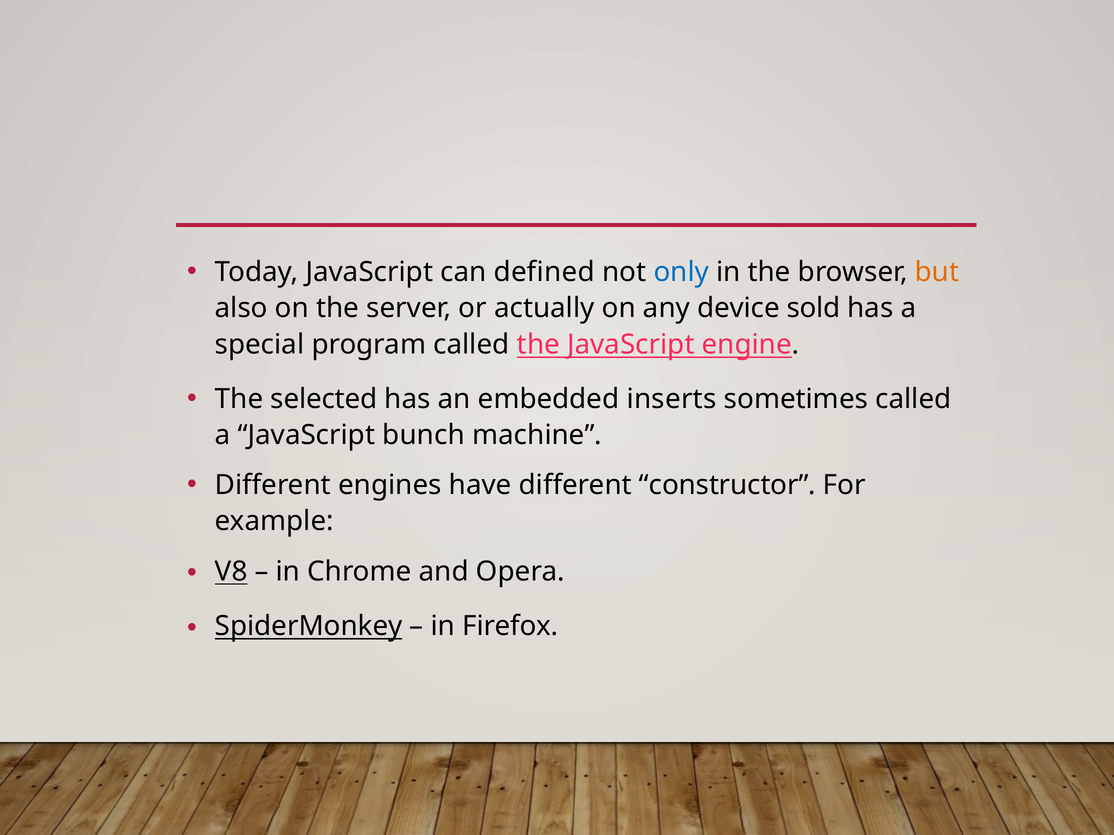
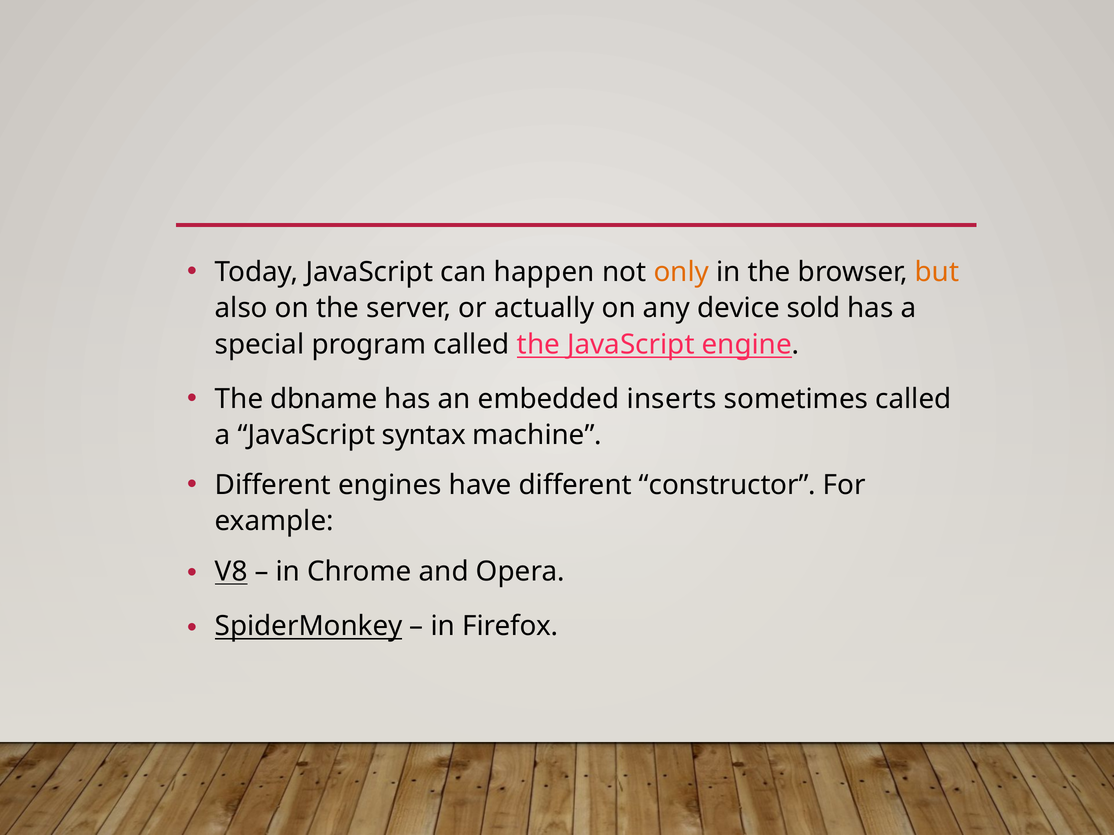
defined: defined -> happen (544, 272)
only colour: blue -> orange (681, 272)
selected: selected -> dbname (324, 399)
bunch: bunch -> syntax (424, 435)
